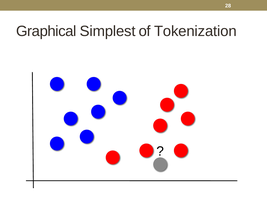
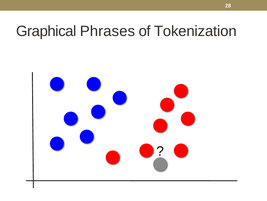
Simplest: Simplest -> Phrases (107, 31)
